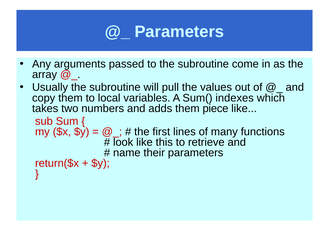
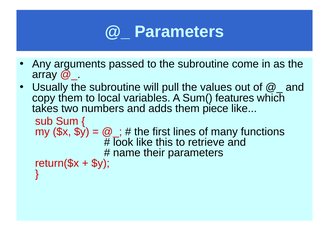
indexes: indexes -> features (235, 98)
